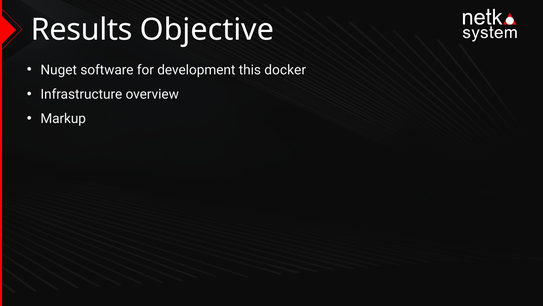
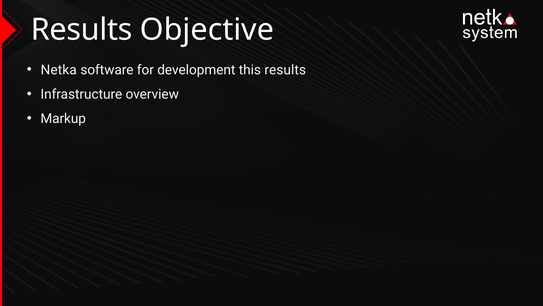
Nuget: Nuget -> Netka (59, 70)
this docker: docker -> results (285, 70)
